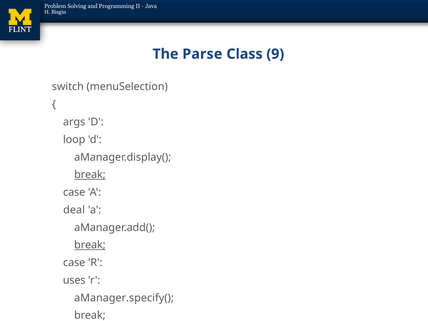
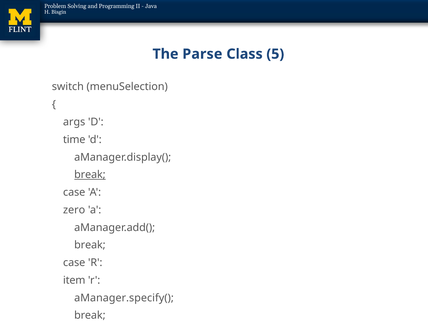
9: 9 -> 5 (275, 54)
loop: loop -> time (74, 140)
deal: deal -> zero (74, 210)
break underline: present -> none (90, 245)
uses: uses -> item (74, 280)
